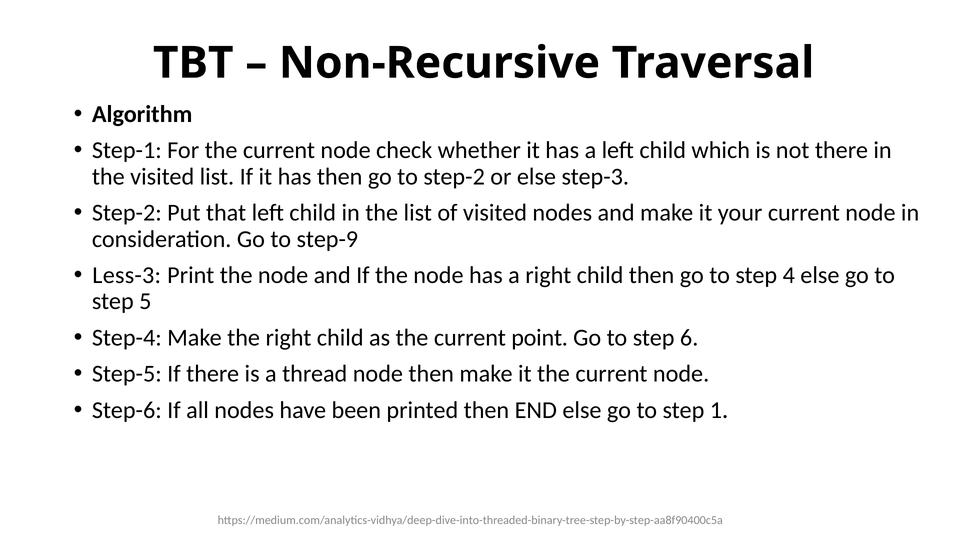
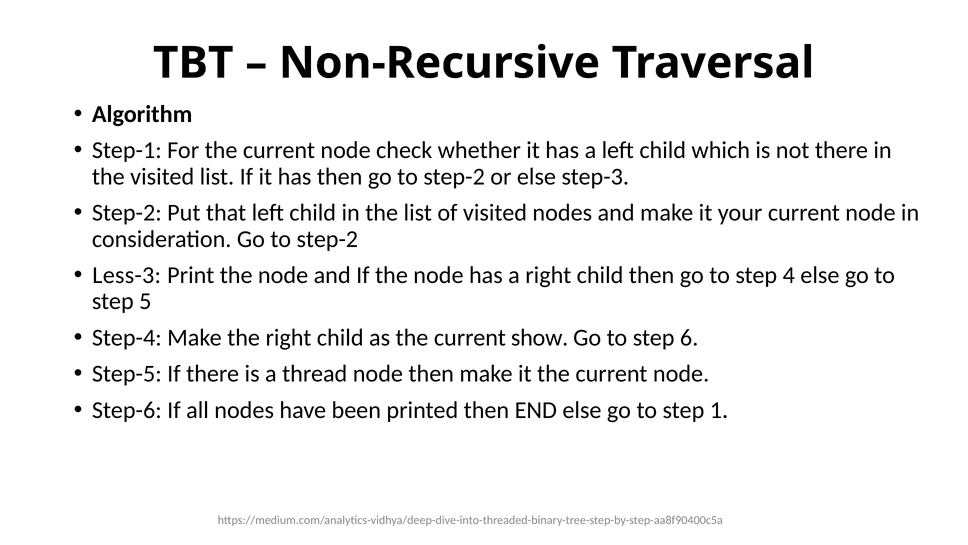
consideration Go to step-9: step-9 -> step-2 (327, 239)
point: point -> show (540, 337)
